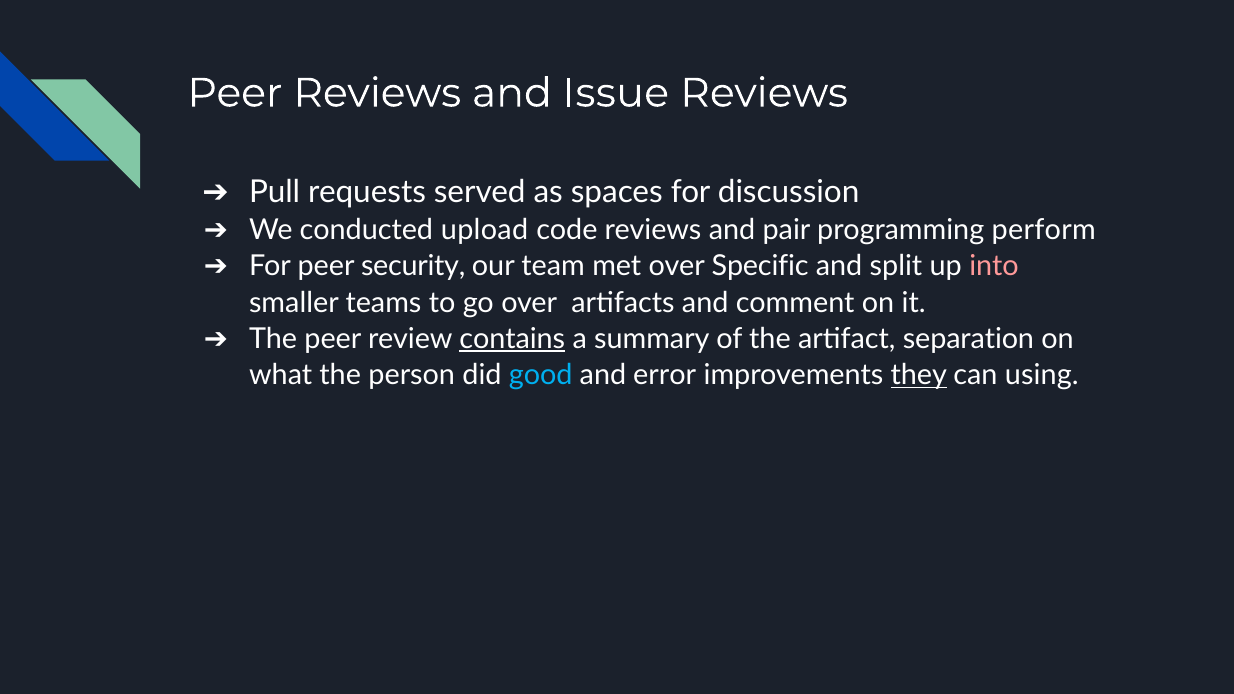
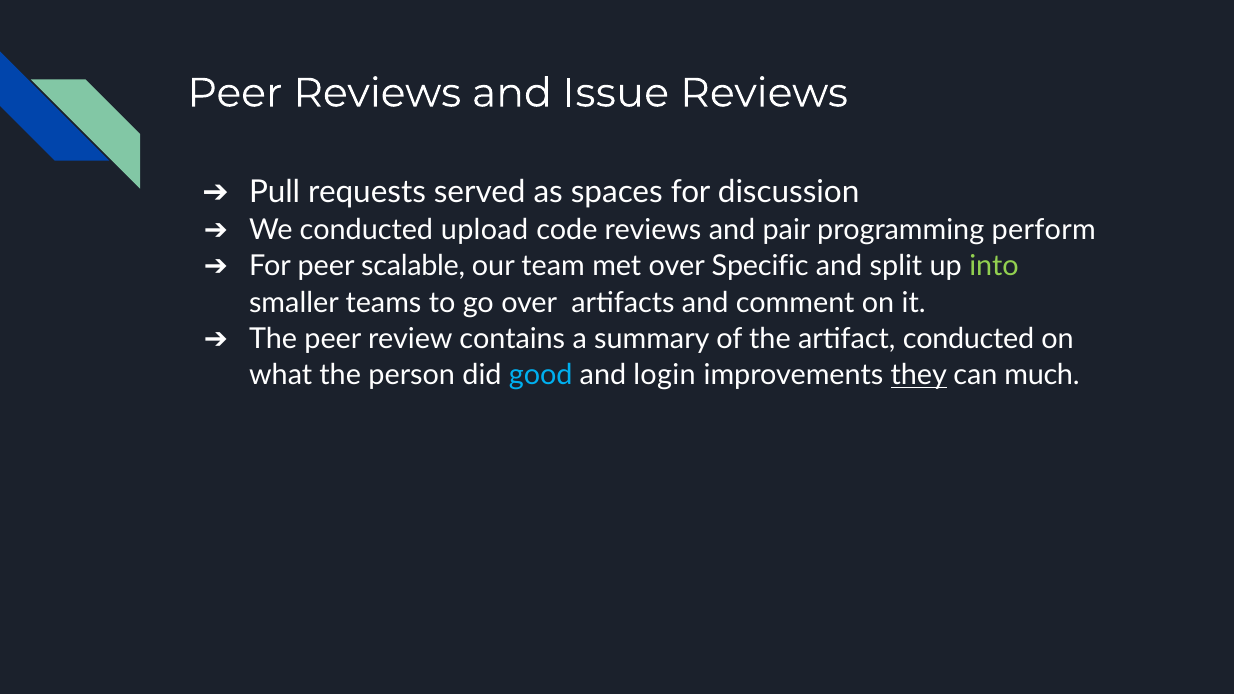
security: security -> scalable (413, 266)
into colour: pink -> light green (994, 266)
contains underline: present -> none (512, 339)
artifact separation: separation -> conducted (969, 339)
error: error -> login (664, 375)
using: using -> much (1042, 375)
